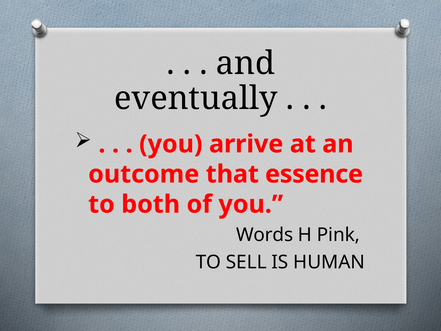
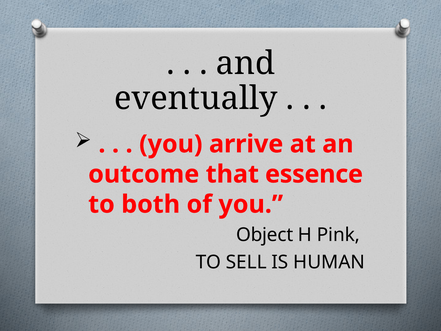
Words: Words -> Object (265, 235)
